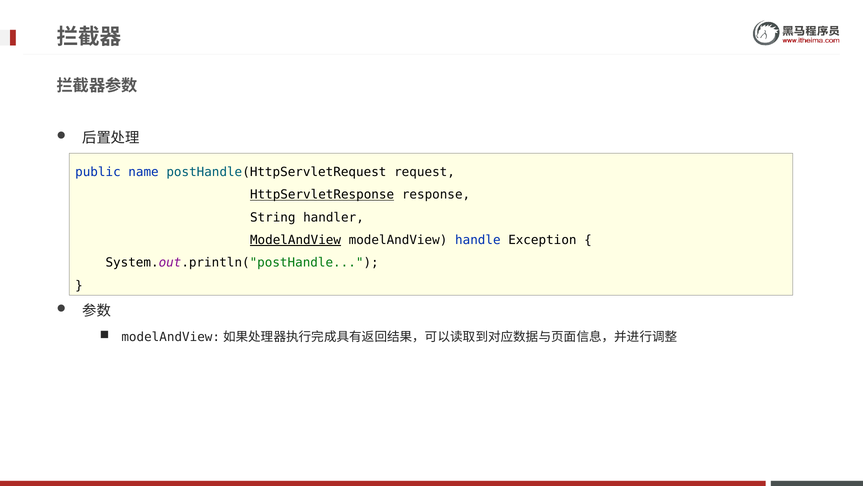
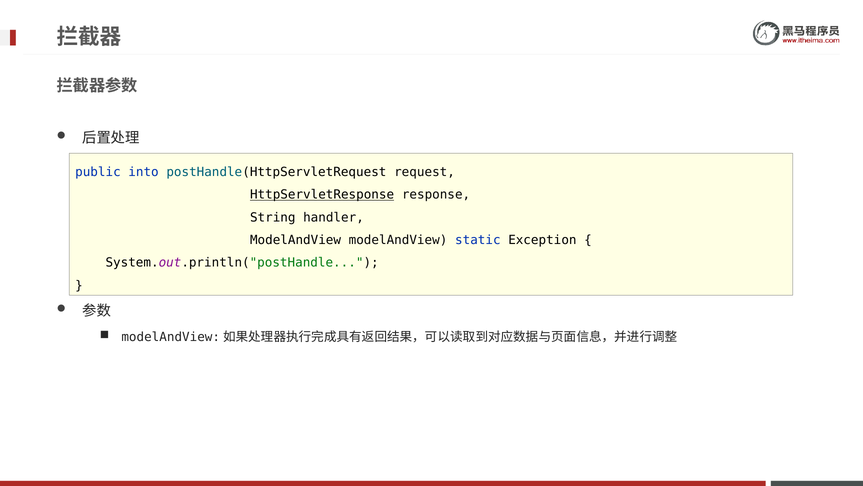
name: name -> into (144, 172)
ModelAndView underline: present -> none (296, 240)
handle: handle -> static (478, 240)
